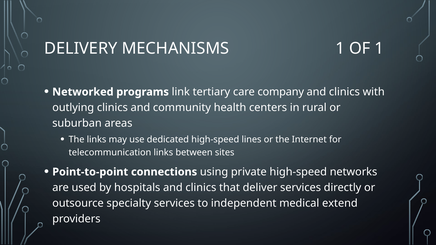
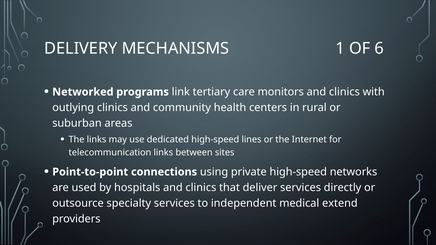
OF 1: 1 -> 6 (379, 48)
company: company -> monitors (281, 92)
